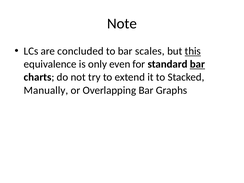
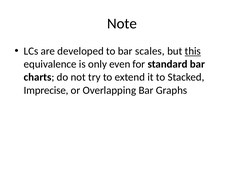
concluded: concluded -> developed (81, 51)
bar underline: present -> none (197, 64)
Manually: Manually -> Imprecise (46, 90)
